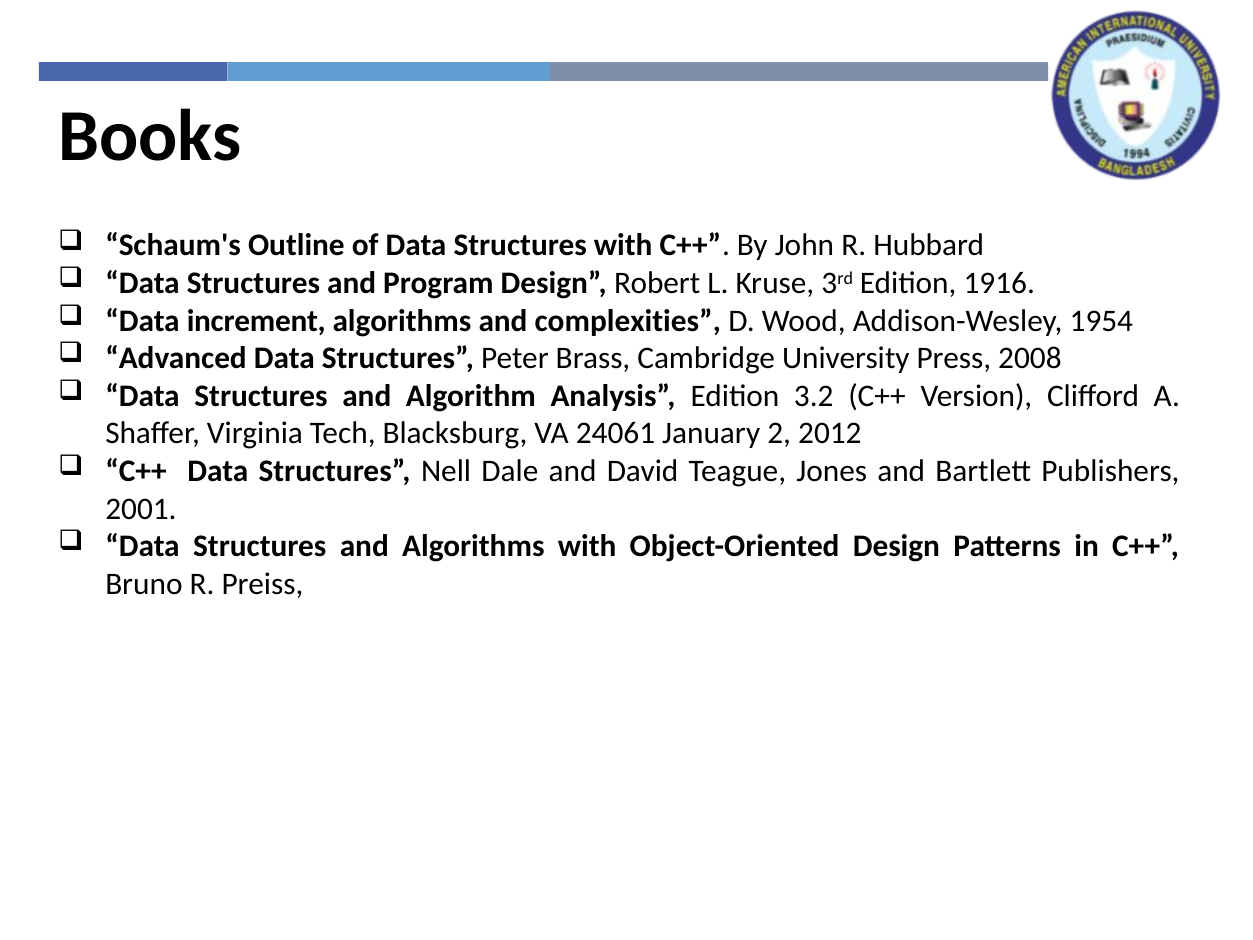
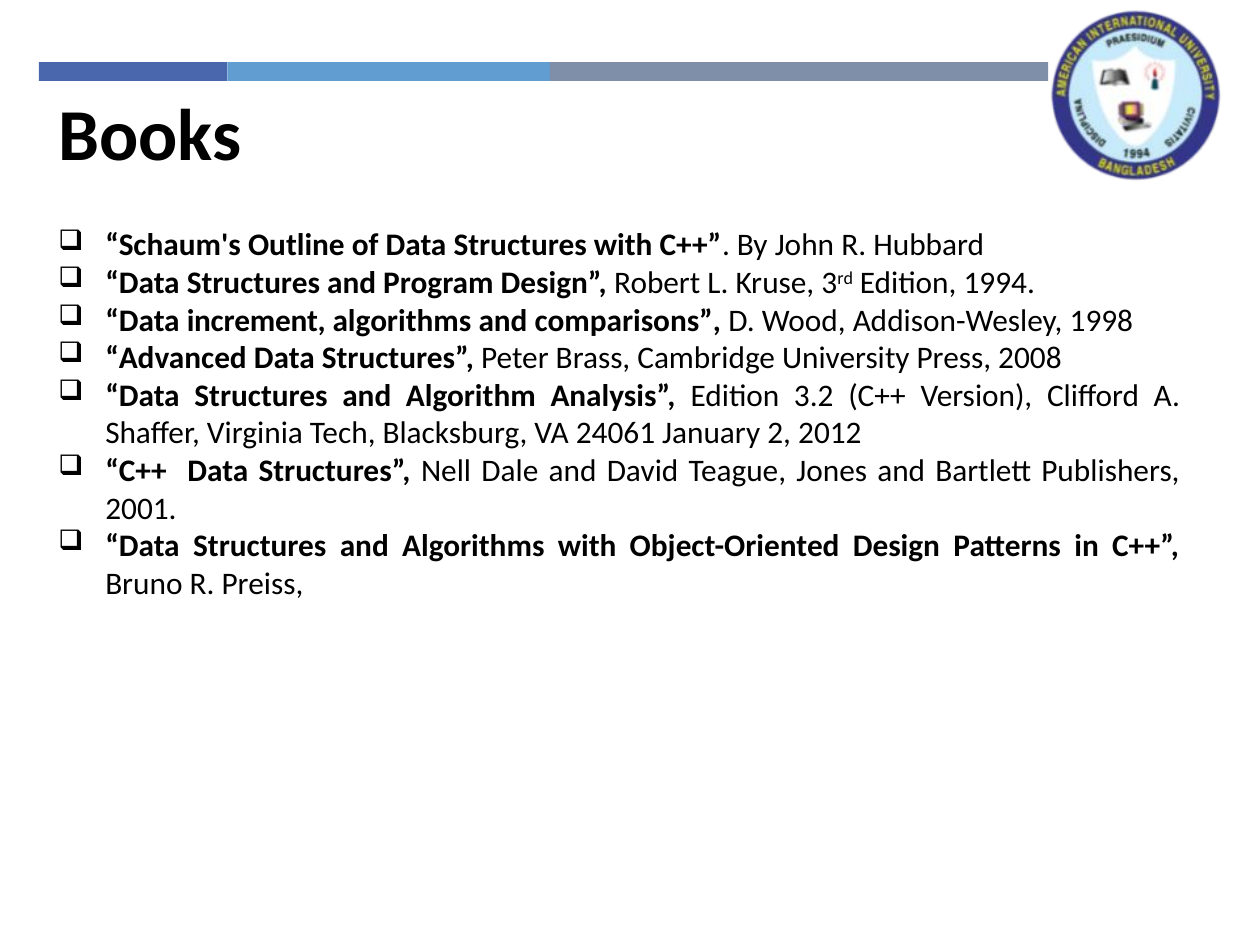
1916: 1916 -> 1994 (999, 283)
complexities: complexities -> comparisons (628, 321)
1954: 1954 -> 1998 (1101, 321)
